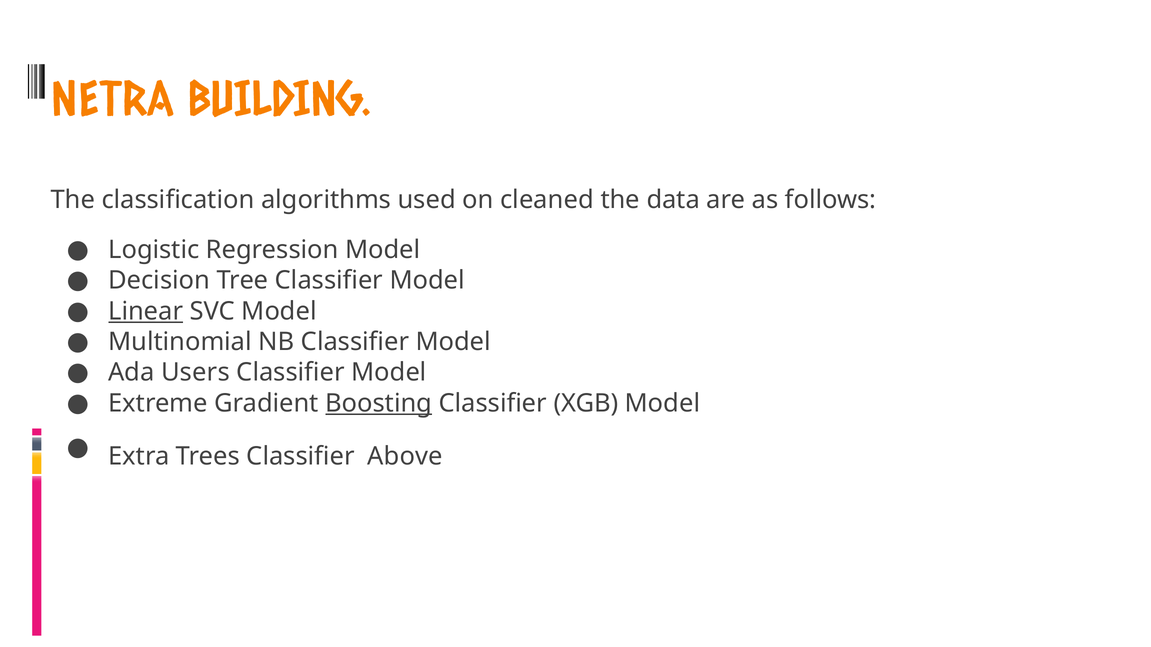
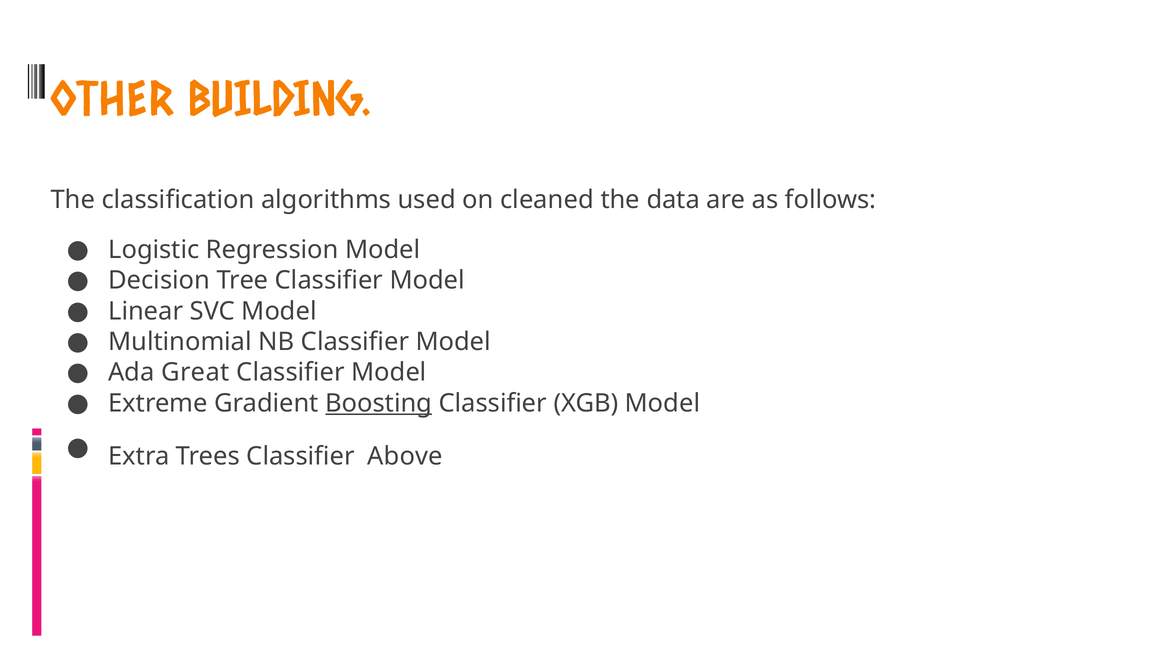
NETRA: NETRA -> OTHER (112, 100)
Linear underline: present -> none (146, 311)
Users: Users -> Great (195, 373)
